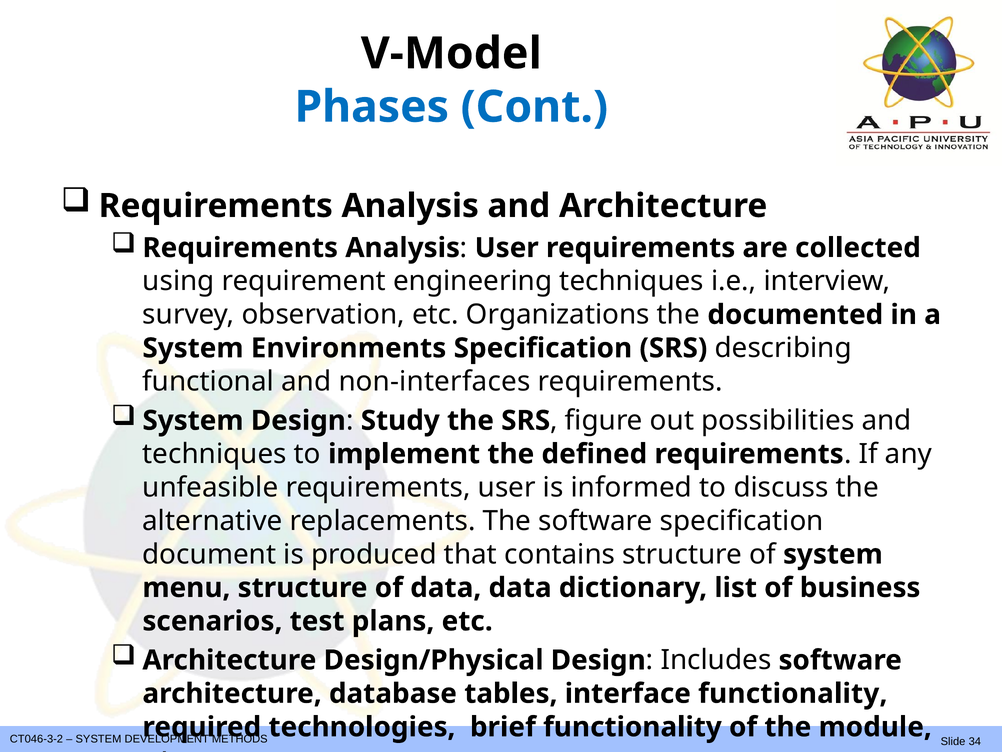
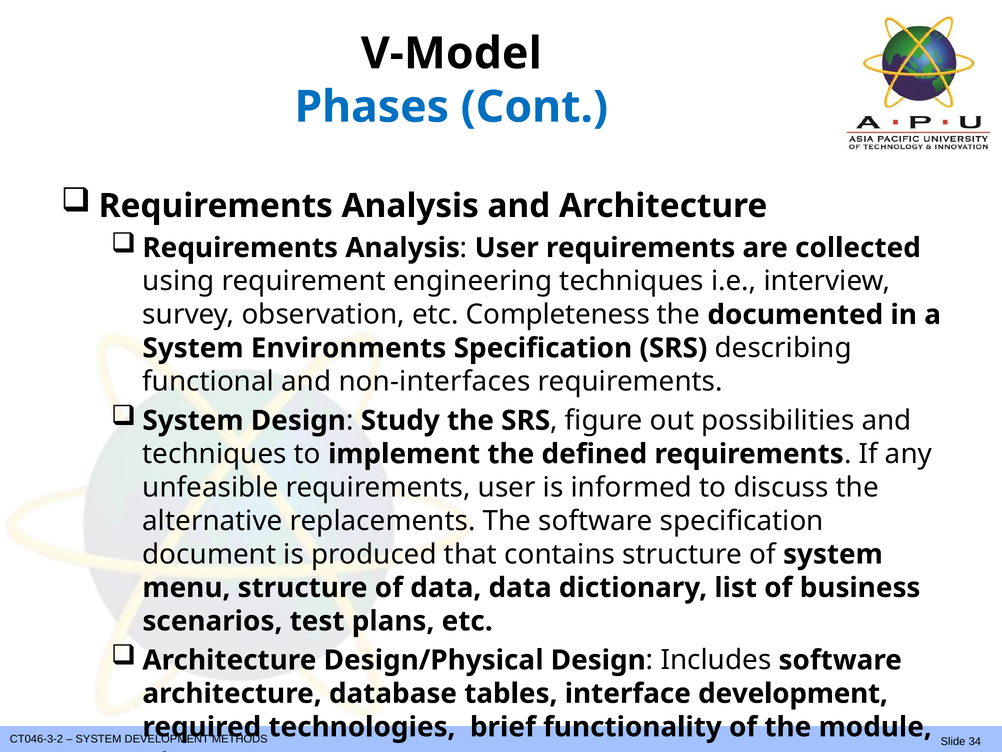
Organizations: Organizations -> Completeness (558, 315)
interface functionality: functionality -> development (793, 693)
